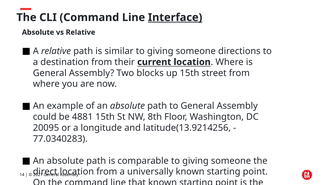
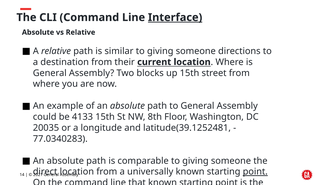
4881: 4881 -> 4133 (82, 117)
20095: 20095 -> 20035 (46, 128)
latitude(13.9214256: latitude(13.9214256 -> latitude(39.1252481 (187, 128)
point underline: none -> present (255, 172)
